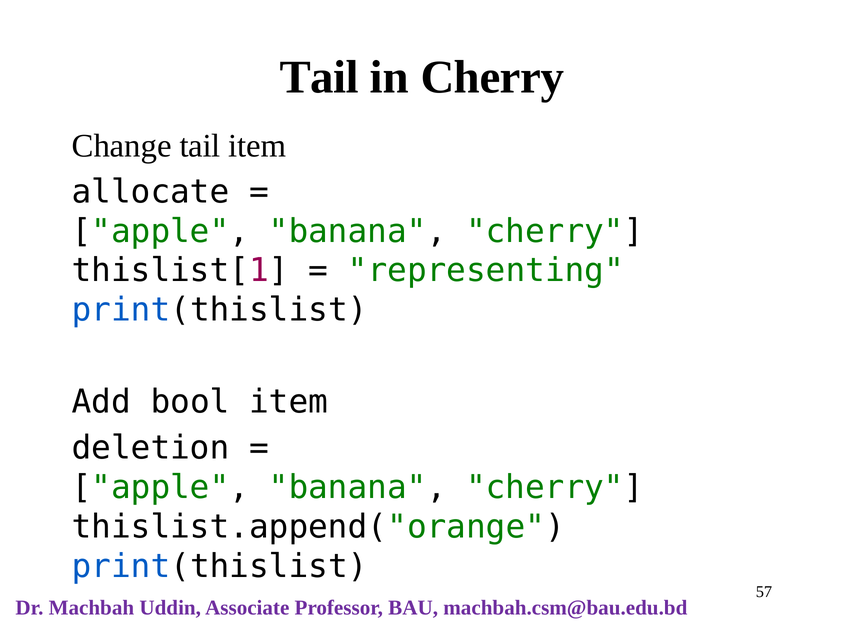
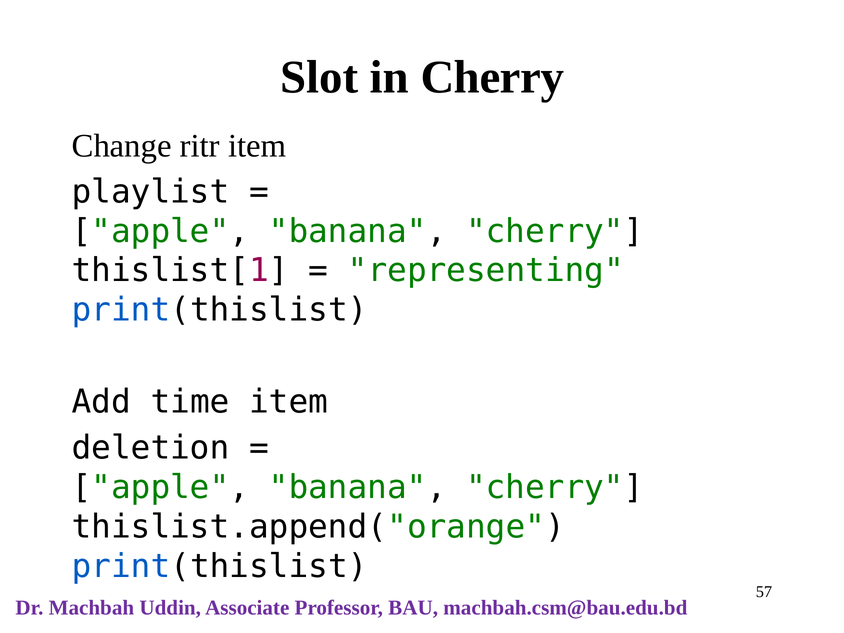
Tail: Tail -> Slot (319, 77)
Change tail: tail -> ritr (200, 146)
allocate: allocate -> playlist (151, 192)
bool: bool -> time (190, 402)
